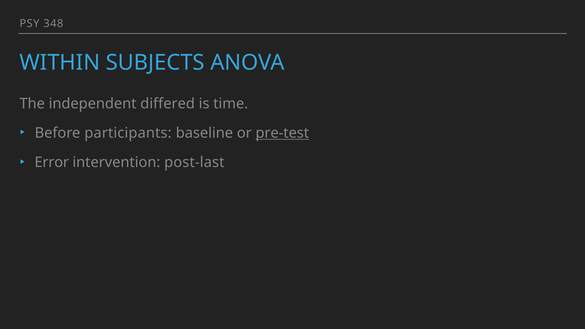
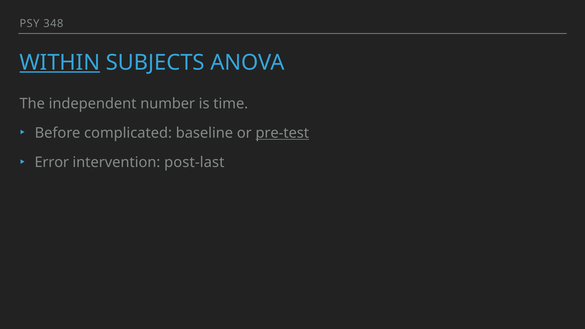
WITHIN underline: none -> present (60, 63)
differed: differed -> number (168, 104)
participants: participants -> complicated (128, 133)
